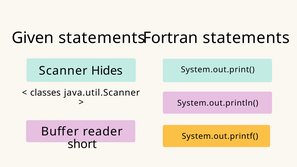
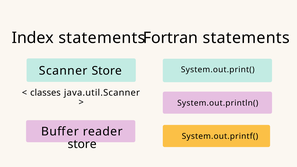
Given: Given -> Index (33, 38)
Scanner Hides: Hides -> Store (107, 71)
short: short -> store (82, 144)
